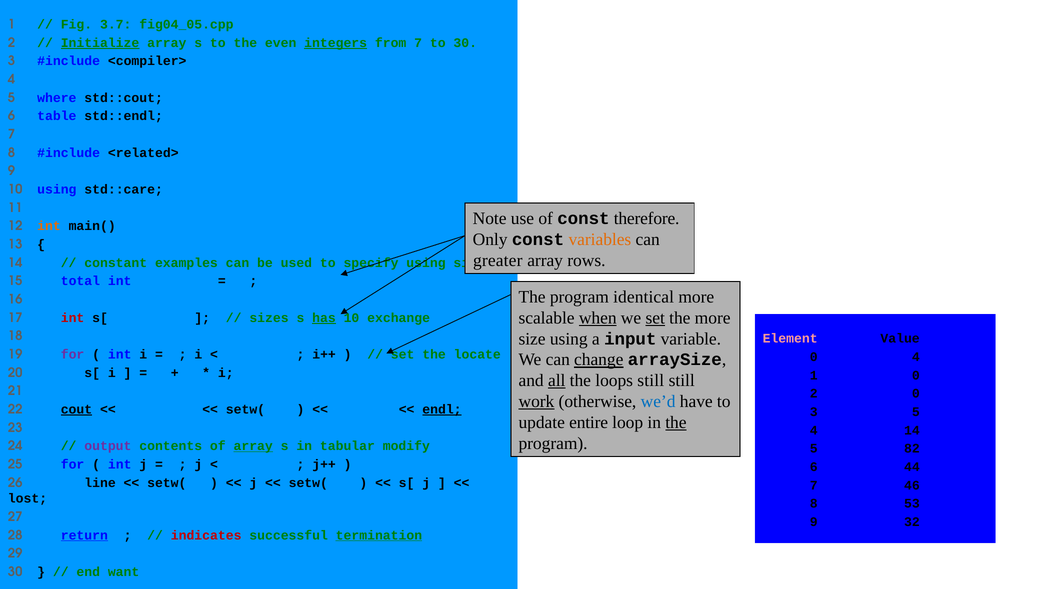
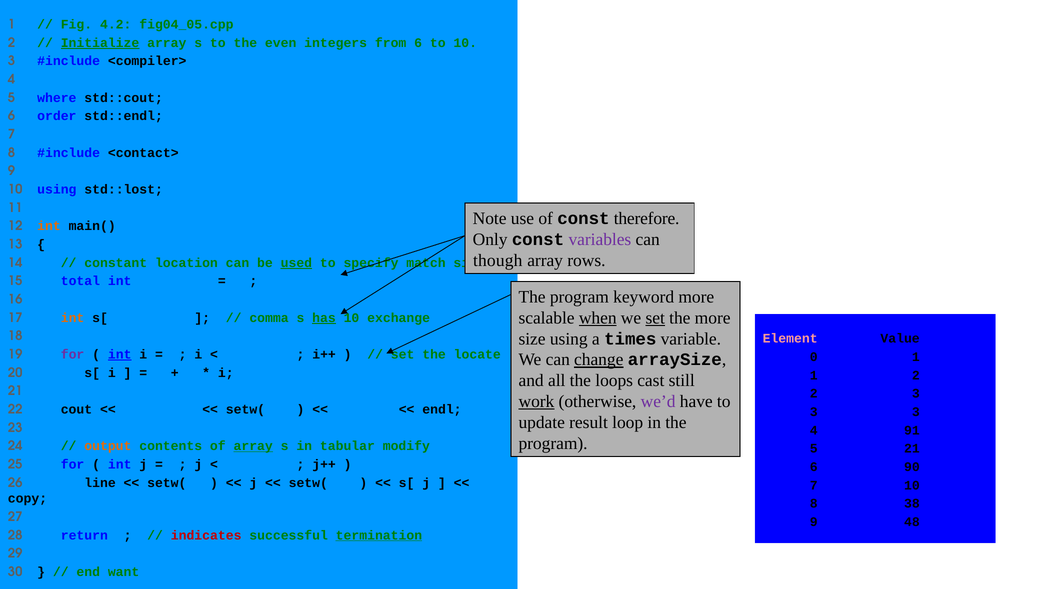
3.7: 3.7 -> 4.2 (116, 24)
integers underline: present -> none (336, 43)
from 7: 7 -> 6 (418, 43)
to 30: 30 -> 10 (465, 43)
table: table -> order (57, 116)
<related>: <related> -> <contact> (143, 153)
std::care: std::care -> std::lost (124, 190)
variables colour: orange -> purple (600, 240)
greater: greater -> though (498, 261)
examples: examples -> location (186, 263)
used underline: none -> present (296, 263)
specify using: using -> match (426, 263)
identical: identical -> keyword (644, 297)
int colour: red -> orange (73, 318)
sizes: sizes -> comma (269, 318)
input: input -> times (630, 339)
int underline: none -> present (120, 355)
0 4: 4 -> 1 (916, 357)
1 0: 0 -> 2 (916, 376)
all underline: present -> none (557, 381)
loops still: still -> cast (651, 381)
2 0: 0 -> 3 (916, 394)
we’d colour: blue -> purple (658, 402)
cout underline: present -> none (76, 410)
endl underline: present -> none (442, 410)
5: 5 -> 3 (916, 412)
entire: entire -> result (589, 423)
the underline: present -> none (676, 423)
4 14: 14 -> 91 (912, 431)
output colour: purple -> orange (108, 447)
5 82: 82 -> 21 (912, 449)
44: 44 -> 90 (912, 467)
7 46: 46 -> 10 (912, 486)
lost: lost -> copy (27, 499)
53: 53 -> 38 (912, 504)
32: 32 -> 48 (912, 522)
return underline: present -> none (84, 536)
